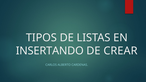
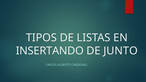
CREAR: CREAR -> JUNTO (121, 51)
